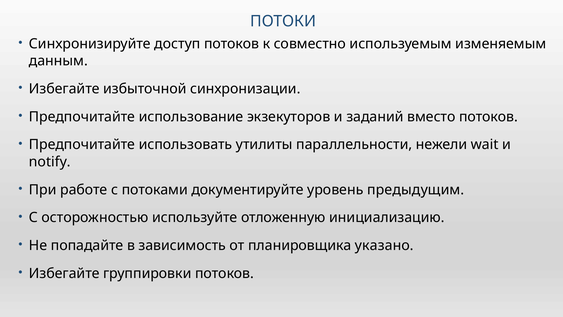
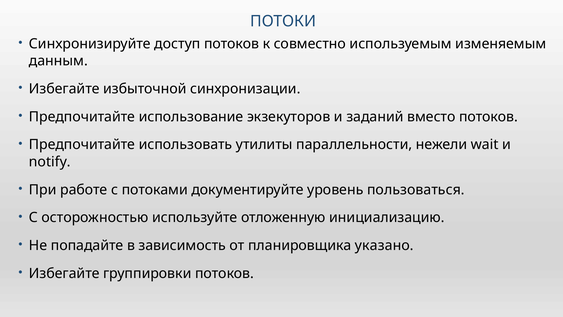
предыдущим: предыдущим -> пользоваться (416, 190)
